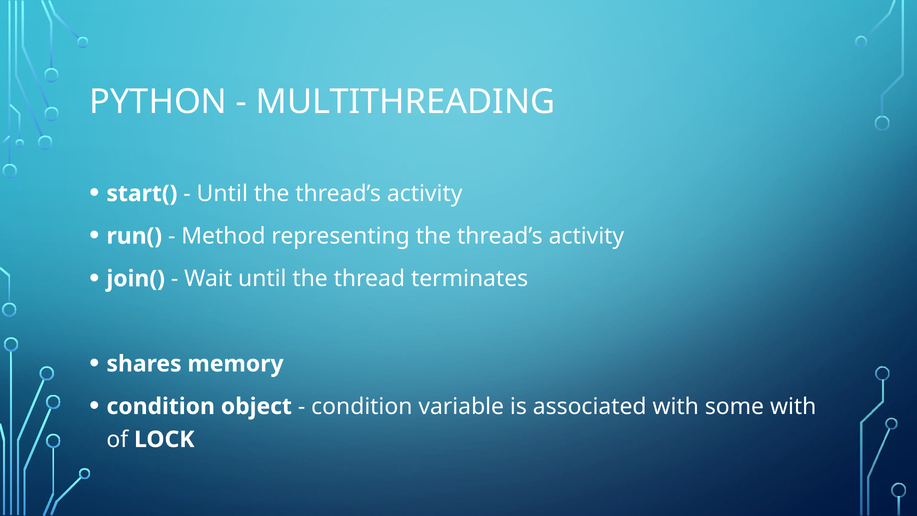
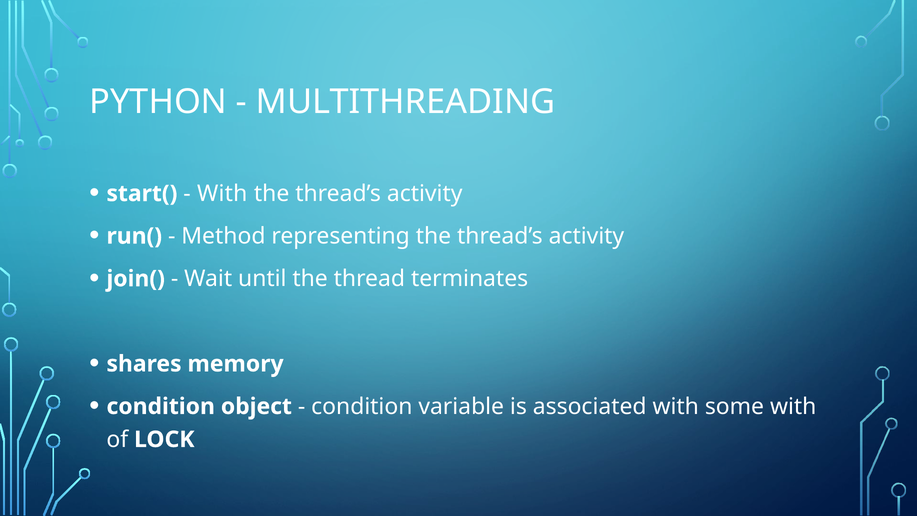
Until: Until -> With (222, 194)
